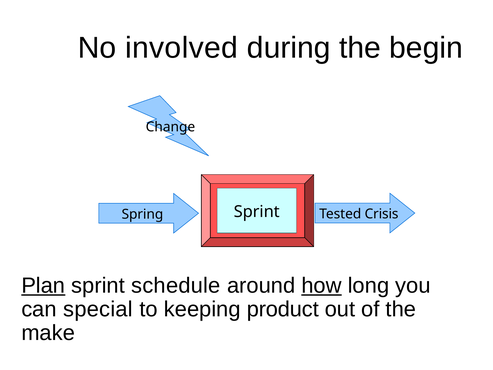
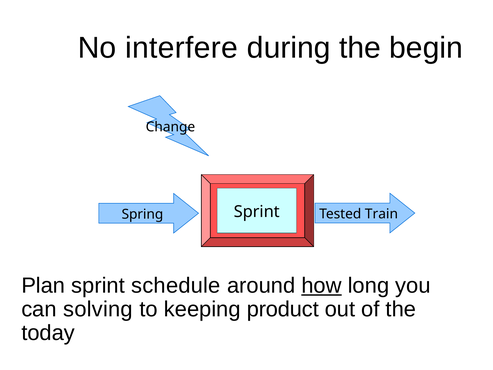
involved: involved -> interfere (182, 48)
Crisis: Crisis -> Train (381, 214)
Plan underline: present -> none (43, 285)
special: special -> solving (98, 309)
make: make -> today (48, 333)
